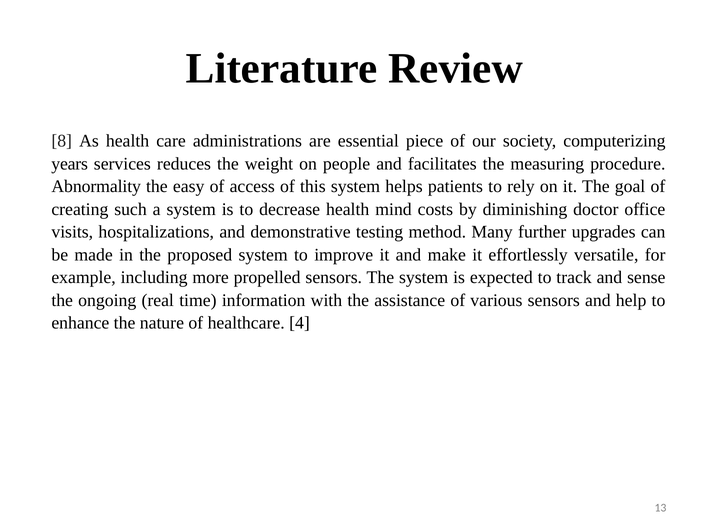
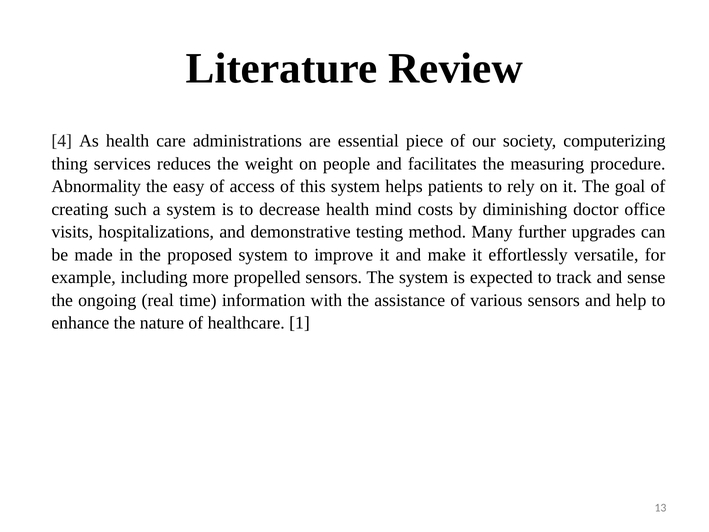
8: 8 -> 4 (62, 141)
years: years -> thing (70, 164)
4: 4 -> 1 (299, 323)
